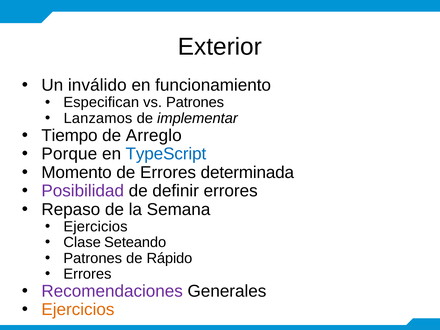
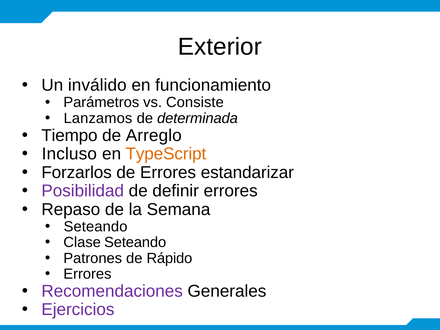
Especifican: Especifican -> Parámetros (101, 102)
vs Patrones: Patrones -> Consiste (195, 102)
implementar: implementar -> determinada (197, 118)
Porque: Porque -> Incluso (69, 154)
TypeScript colour: blue -> orange (166, 154)
Momento: Momento -> Forzarlos (77, 172)
determinada: determinada -> estandarizar (247, 172)
Ejercicios: Ejercicios -> Seteando (96, 227)
Ejercicios colour: orange -> purple (78, 310)
